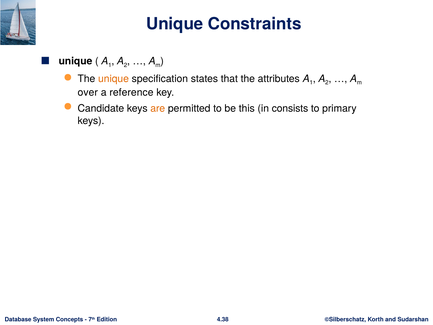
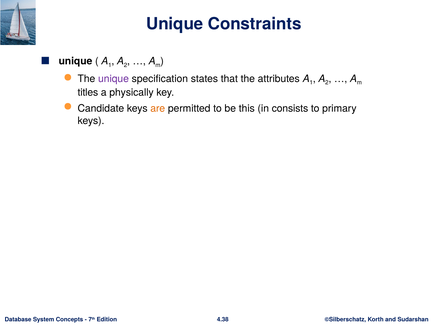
unique colour: orange -> purple (113, 79)
over: over -> titles (88, 93)
reference: reference -> physically (132, 93)
